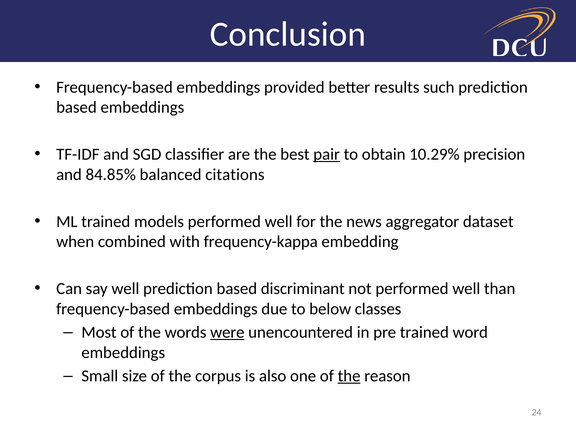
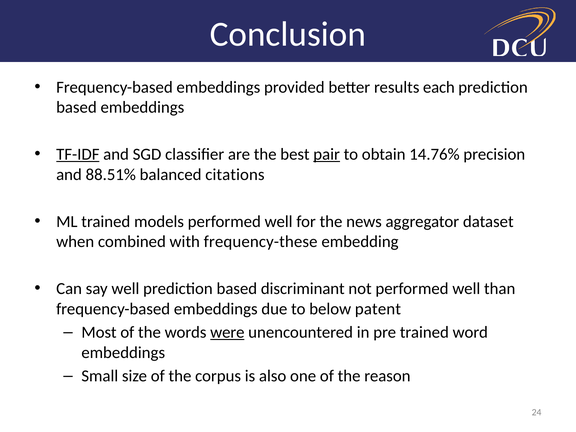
such: such -> each (439, 87)
TF-IDF underline: none -> present (78, 154)
10.29%: 10.29% -> 14.76% (434, 154)
84.85%: 84.85% -> 88.51% (111, 175)
frequency-kappa: frequency-kappa -> frequency-these (261, 242)
classes: classes -> patent (378, 309)
the underline: present -> none (349, 376)
